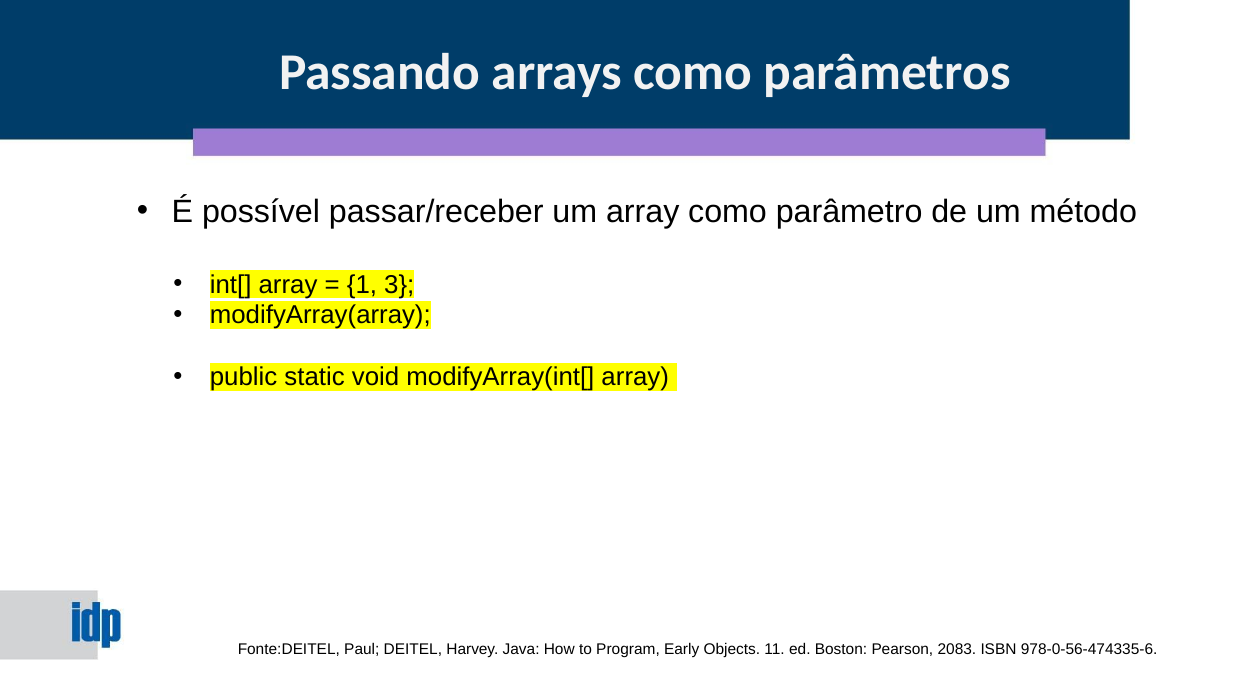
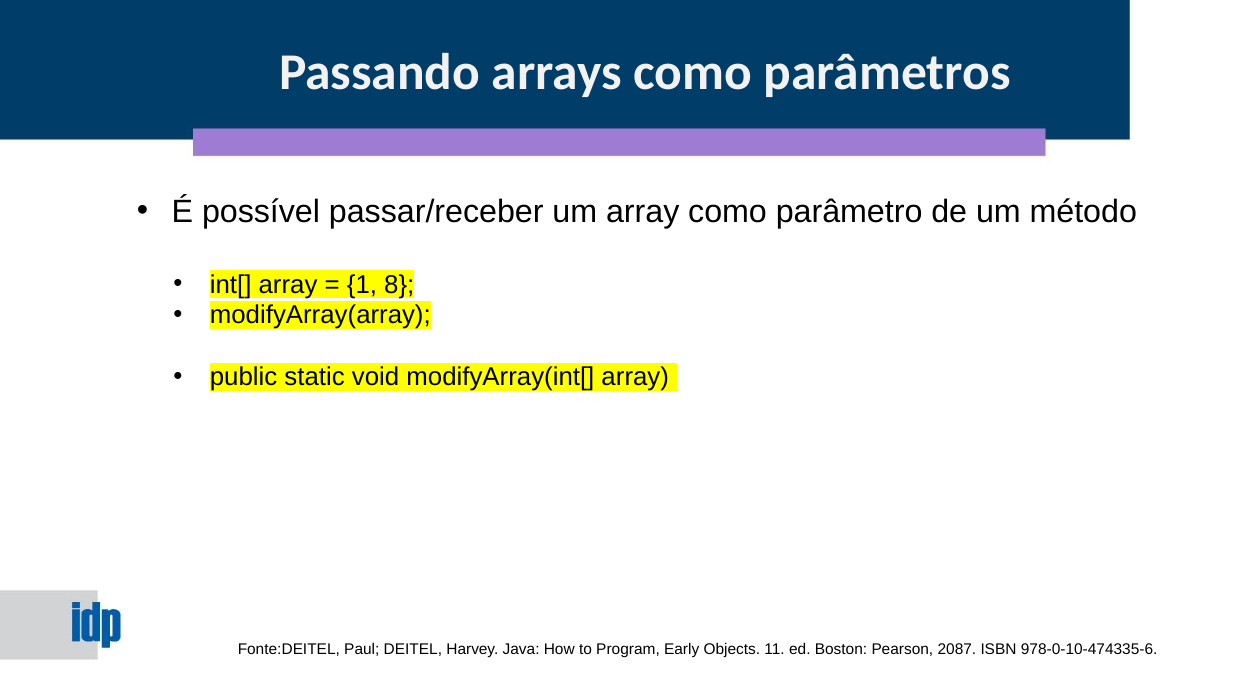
3: 3 -> 8 (399, 285)
2083: 2083 -> 2087 (957, 650)
978-0-56-474335-6: 978-0-56-474335-6 -> 978-0-10-474335-6 (1089, 650)
